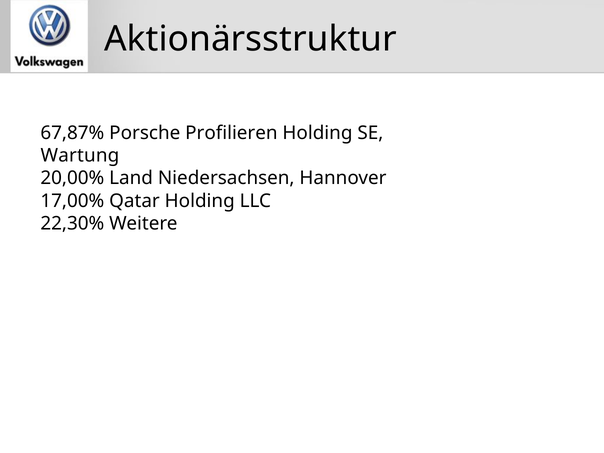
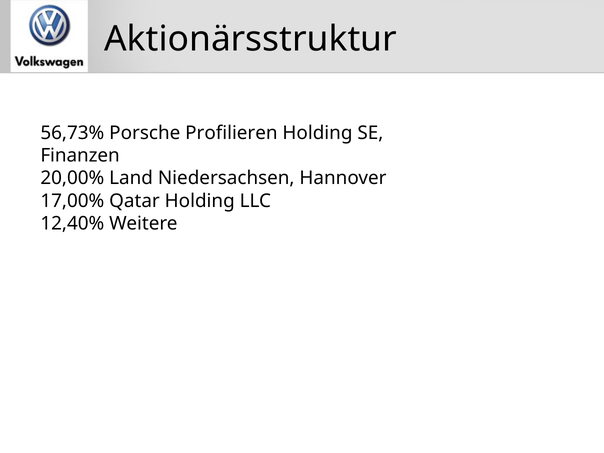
67,87%: 67,87% -> 56,73% (72, 133)
Wartung: Wartung -> Finanzen (80, 155)
22,30%: 22,30% -> 12,40% (72, 223)
